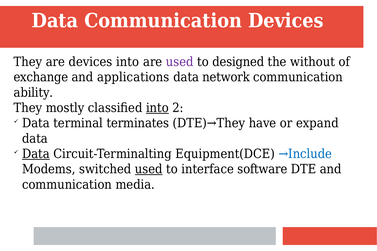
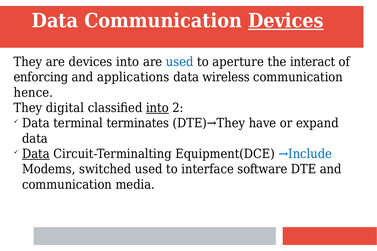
Devices underline: none -> present (286, 21)
used colour: purple -> blue (180, 62)
designed: designed -> aperture (238, 62)
without: without -> interact (313, 62)
exchange: exchange -> enforcing (41, 77)
network: network -> wireless (226, 77)
ability: ability -> hence (33, 93)
mostly: mostly -> digital (65, 108)
used underline: present -> none (149, 170)
